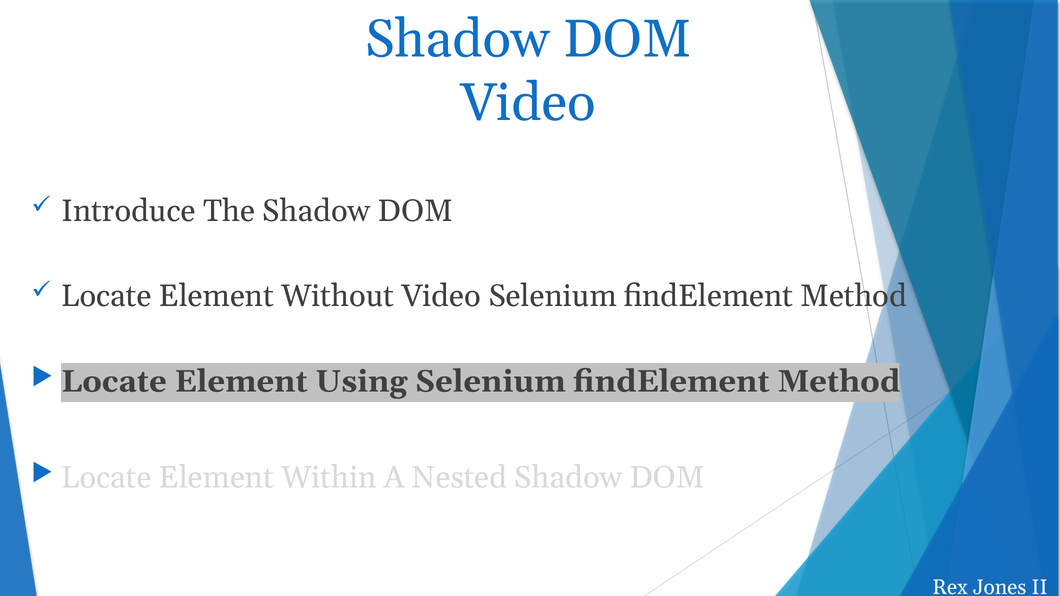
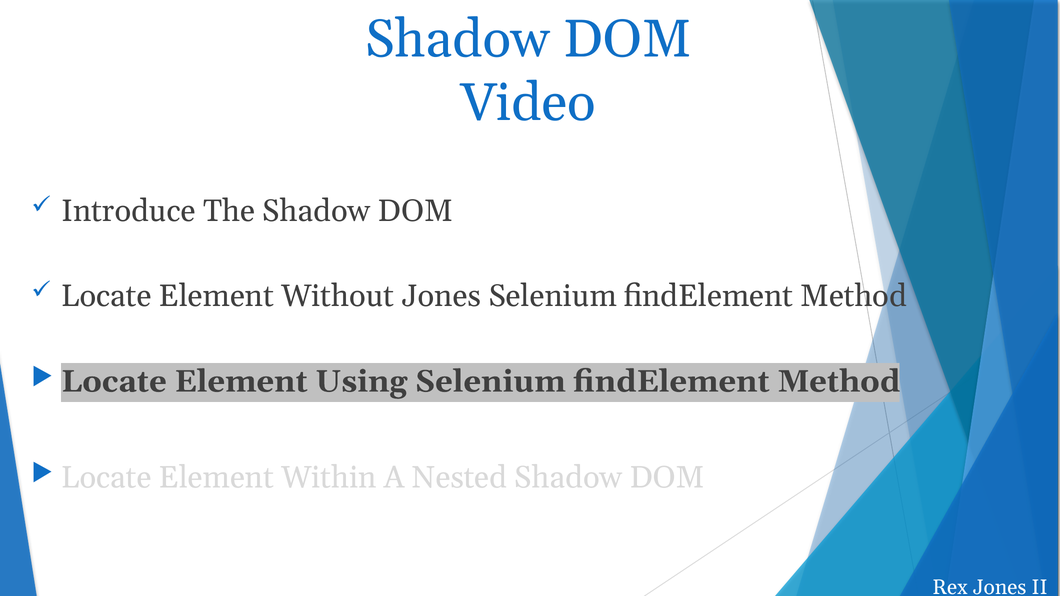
Without Video: Video -> Jones (441, 296)
